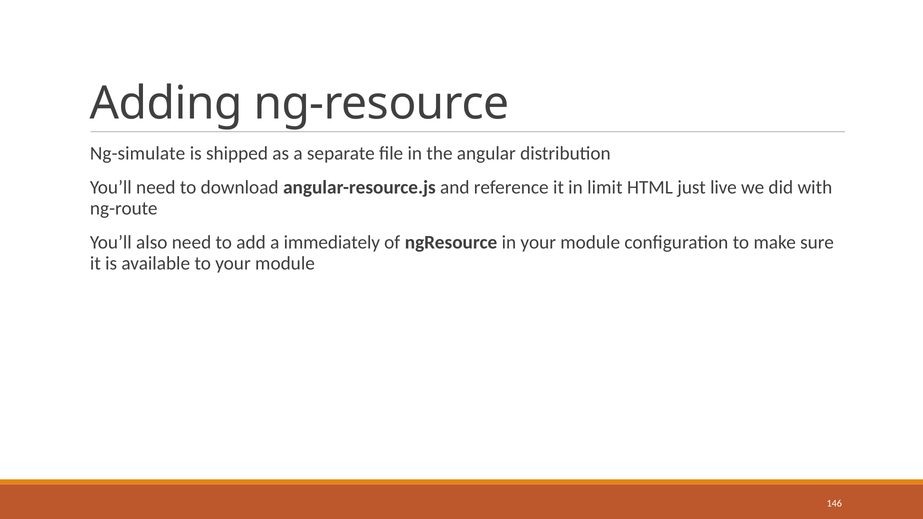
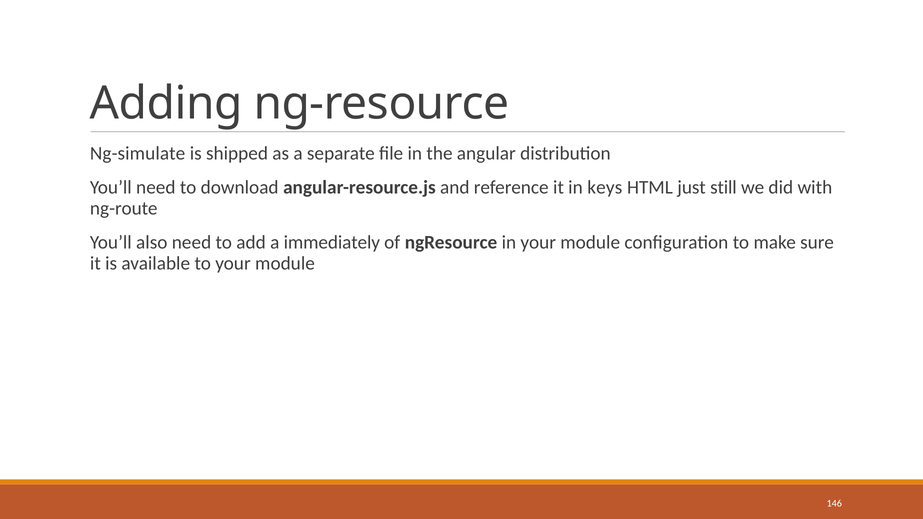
limit: limit -> keys (605, 188)
live: live -> still (723, 188)
